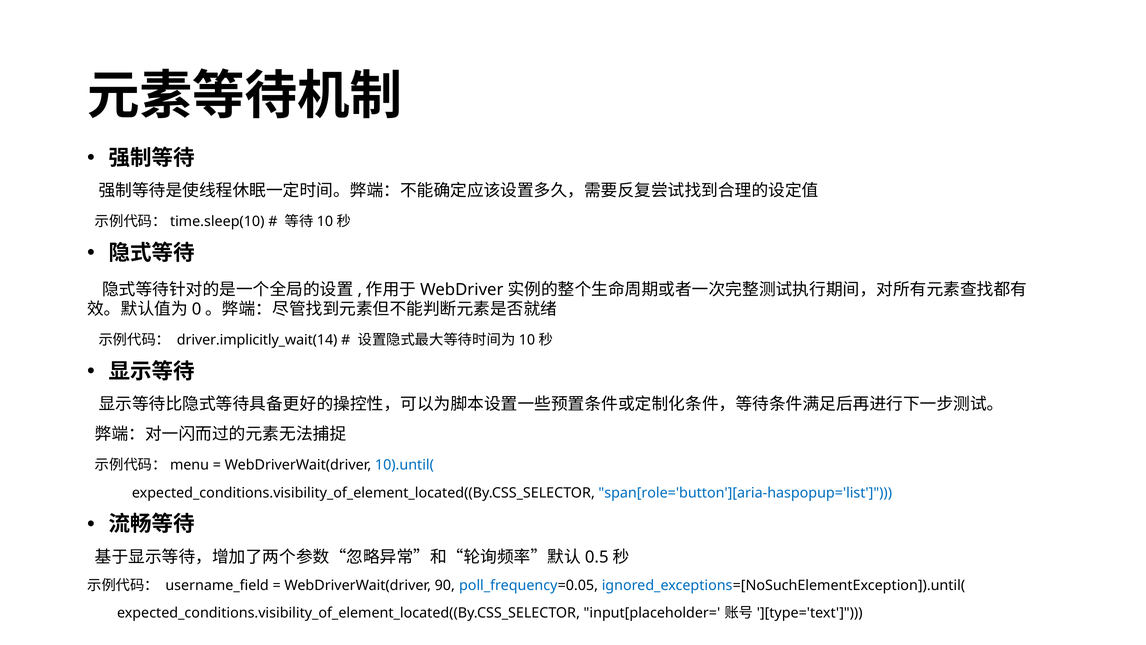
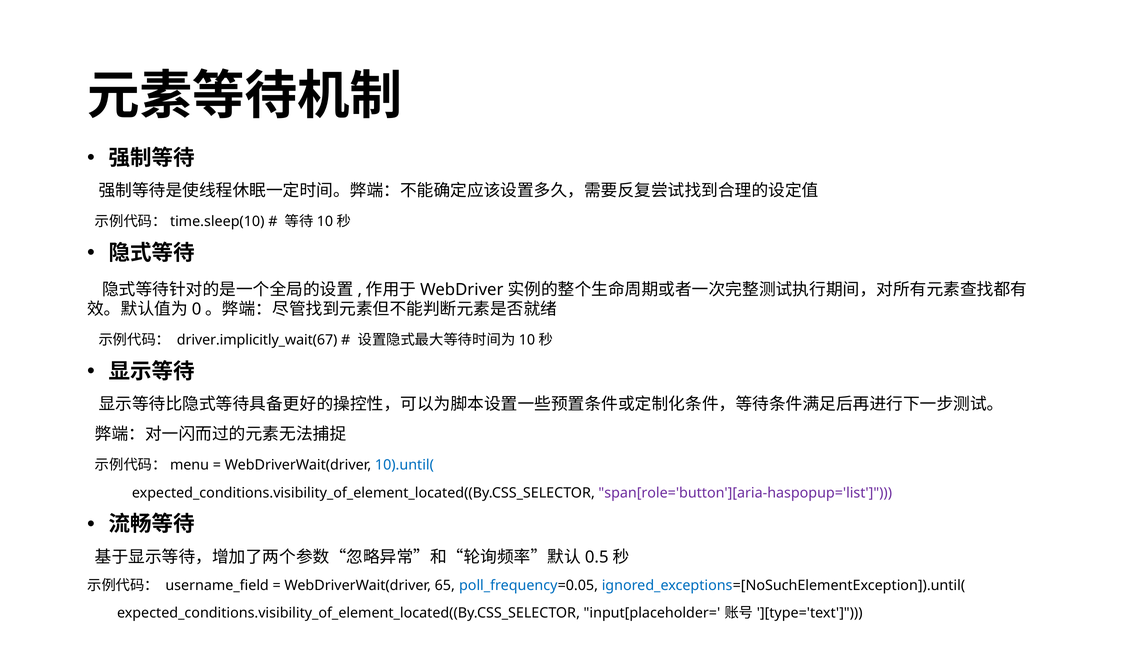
driver.implicitly_wait(14: driver.implicitly_wait(14 -> driver.implicitly_wait(67 (257, 340)
span[role='button'][aria-haspopup='list colour: blue -> purple (745, 493)
90: 90 -> 65 (445, 585)
